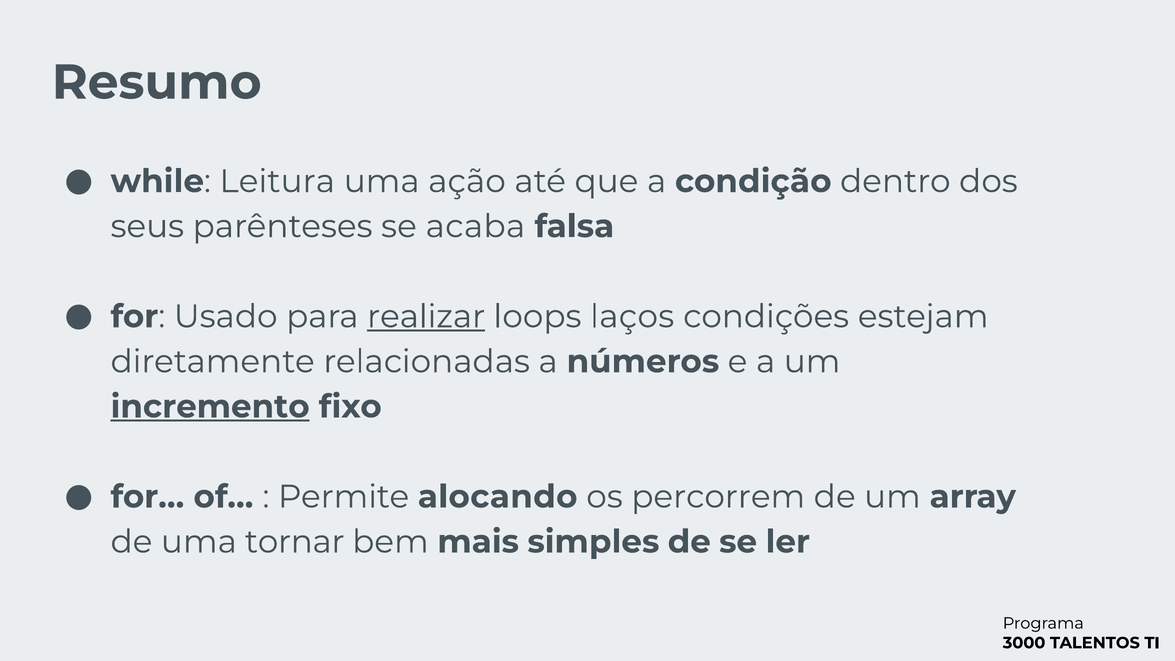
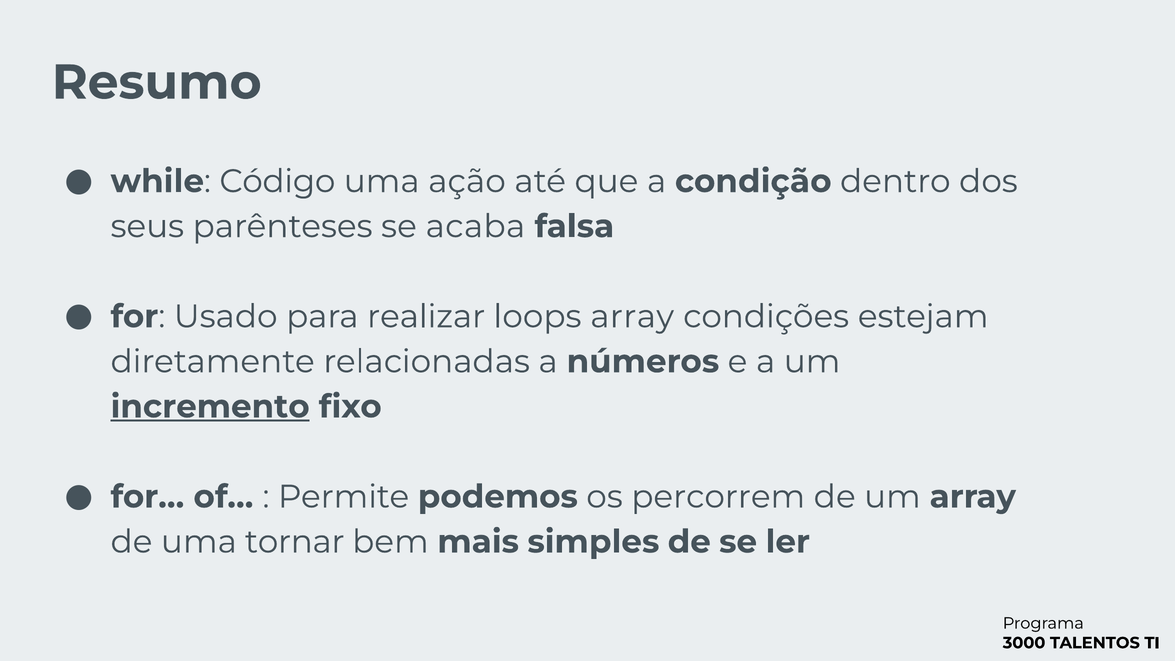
Leitura: Leitura -> Código (277, 181)
realizar underline: present -> none (426, 317)
loops laços: laços -> array (632, 317)
alocando: alocando -> podemos (498, 497)
